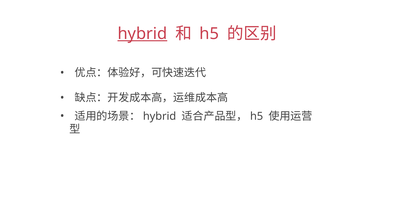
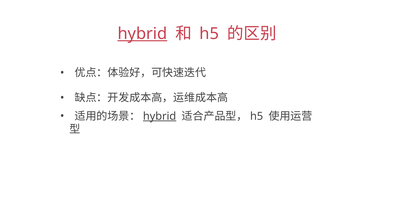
hybrid underline: none -> present (160, 116)
